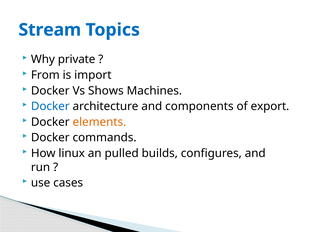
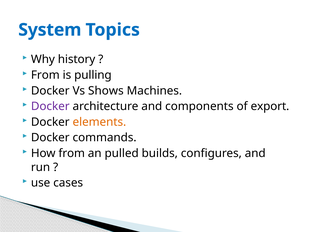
Stream: Stream -> System (50, 30)
private: private -> history (77, 60)
import: import -> pulling (93, 75)
Docker colour: blue -> purple (50, 107)
How linux: linux -> from (72, 154)
